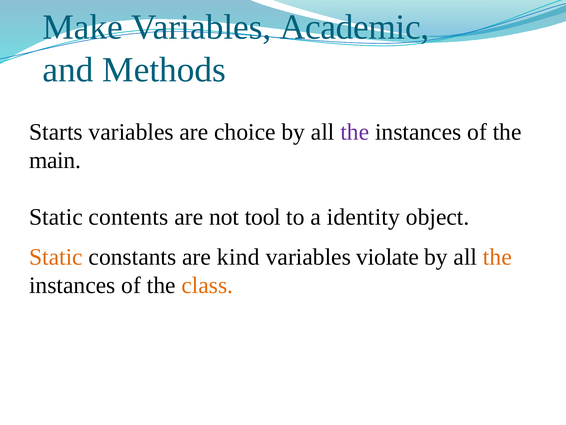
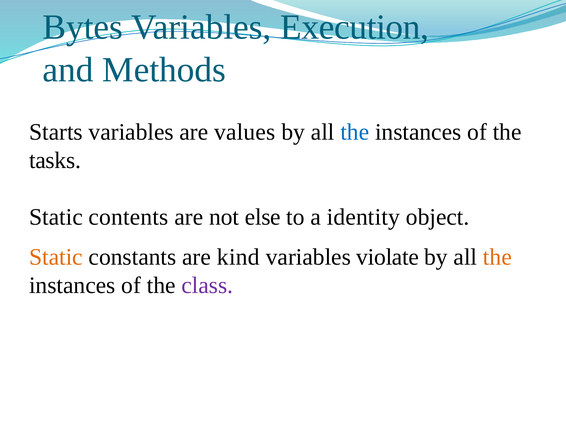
Make: Make -> Bytes (83, 27)
Academic: Academic -> Execution (355, 27)
choice: choice -> values (245, 132)
the colour: purple -> blue (355, 132)
main: main -> tasks (55, 160)
tool: tool -> else (263, 217)
class colour: orange -> purple (207, 285)
